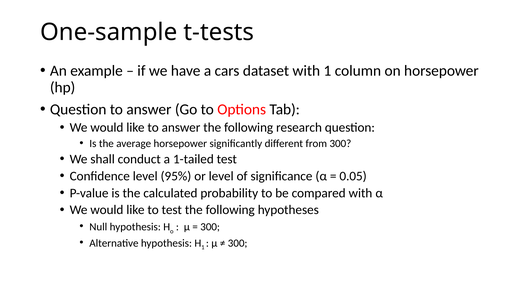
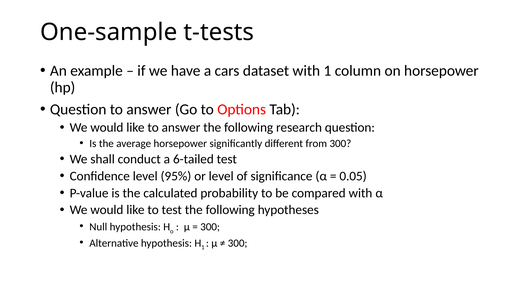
1-tailed: 1-tailed -> 6-tailed (193, 159)
